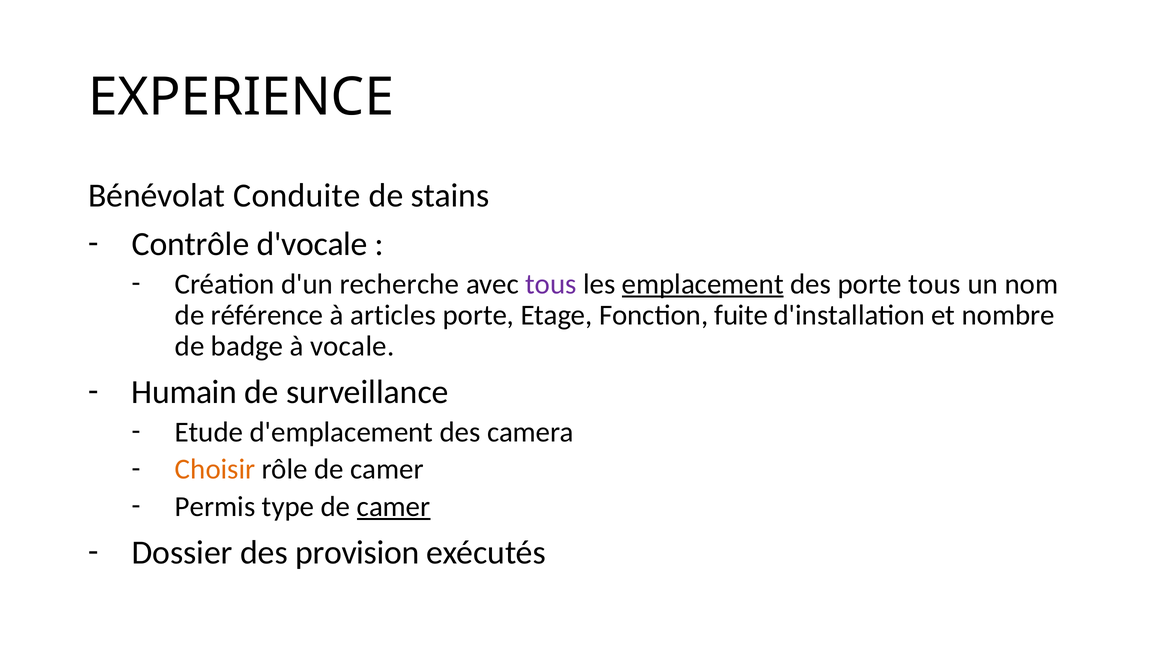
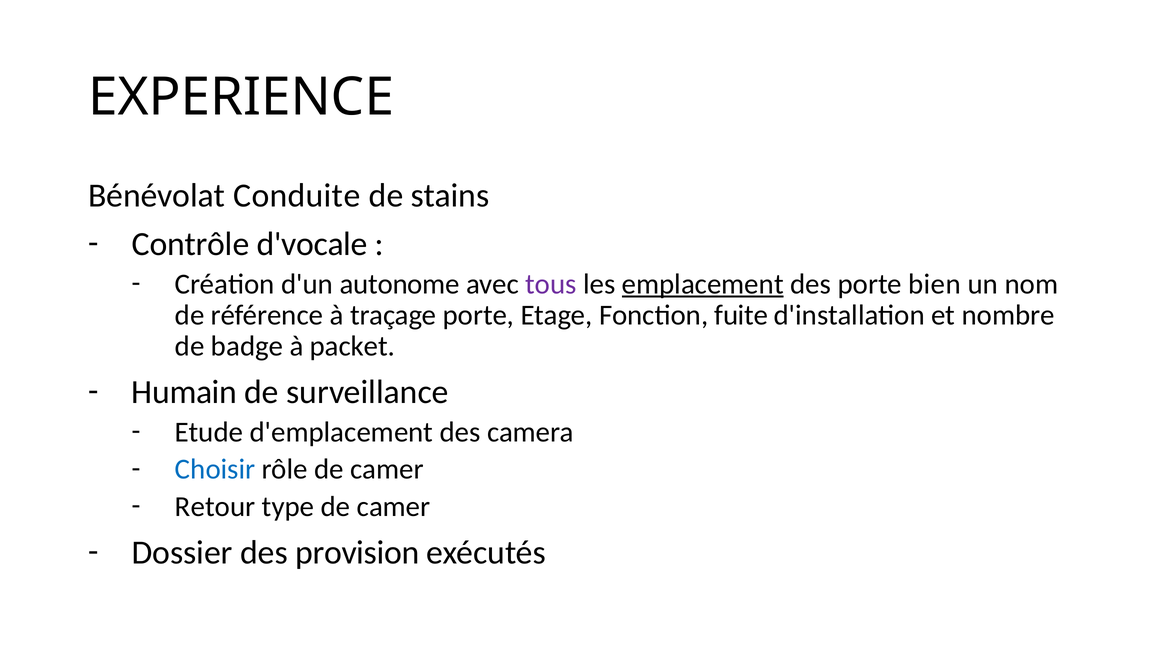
recherche: recherche -> autonome (400, 284)
porte tous: tous -> bien (935, 284)
articles: articles -> traçage (393, 315)
vocale: vocale -> packet (352, 346)
Choisir colour: orange -> blue (215, 469)
Permis: Permis -> Retour (215, 506)
camer underline: present -> none (394, 506)
